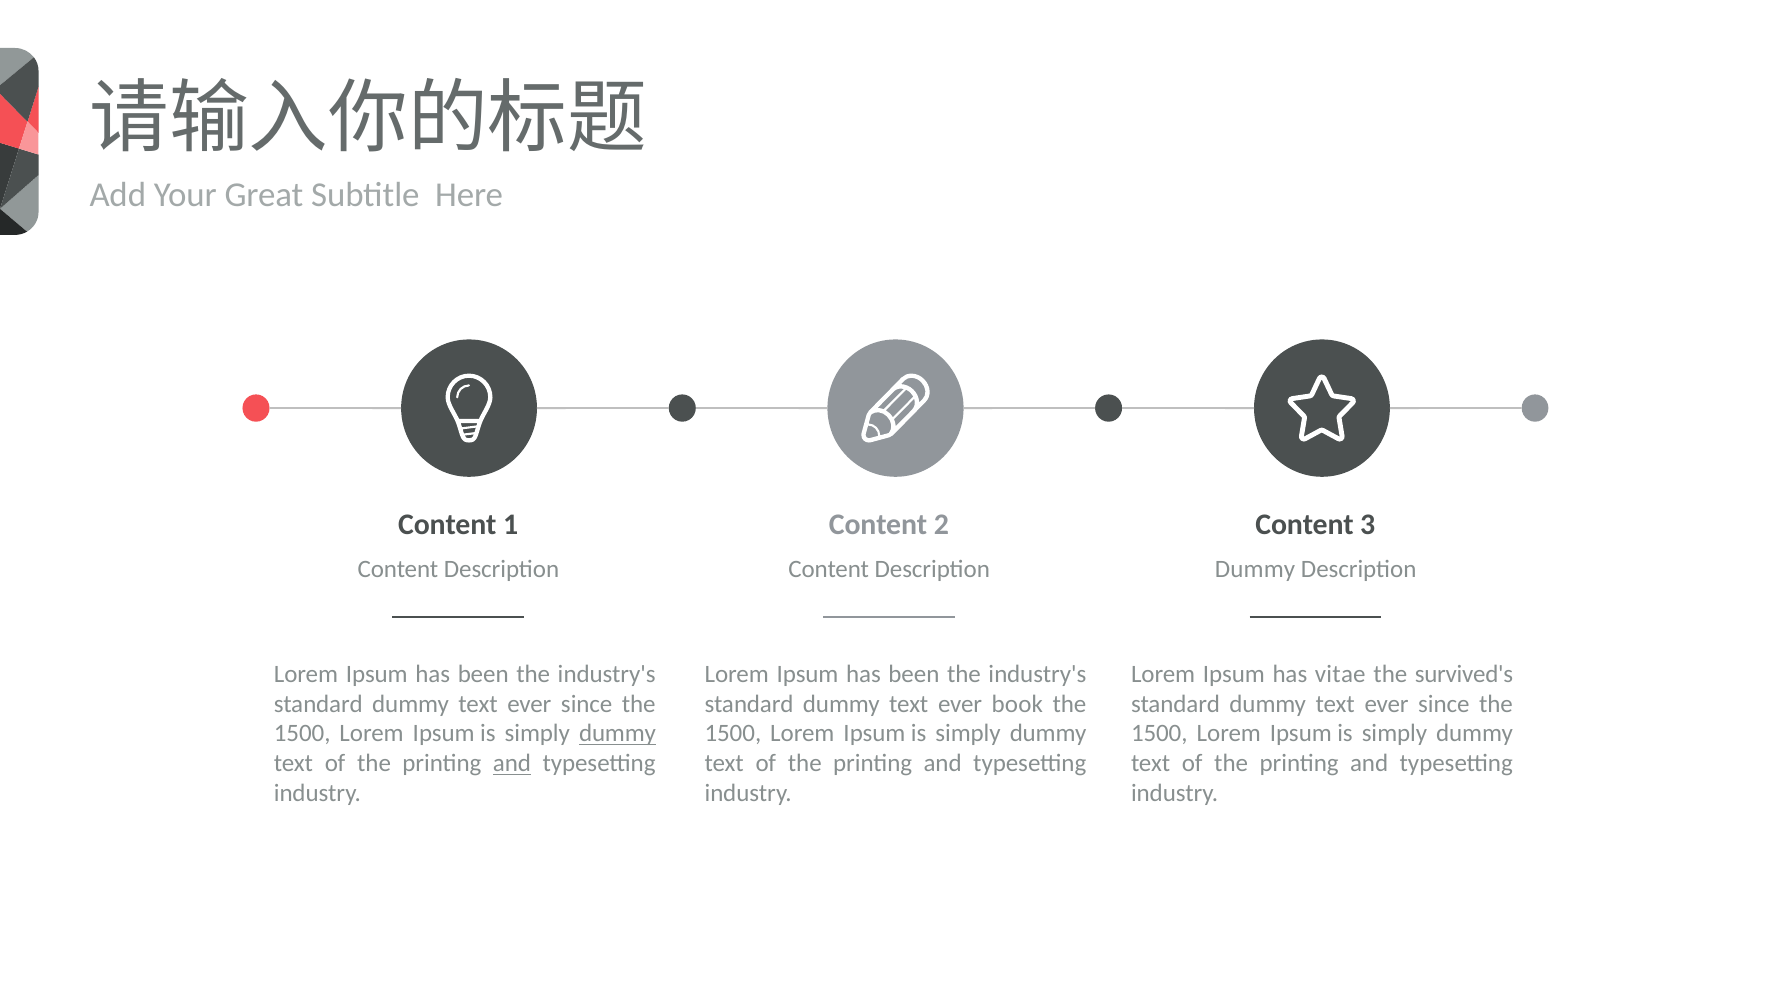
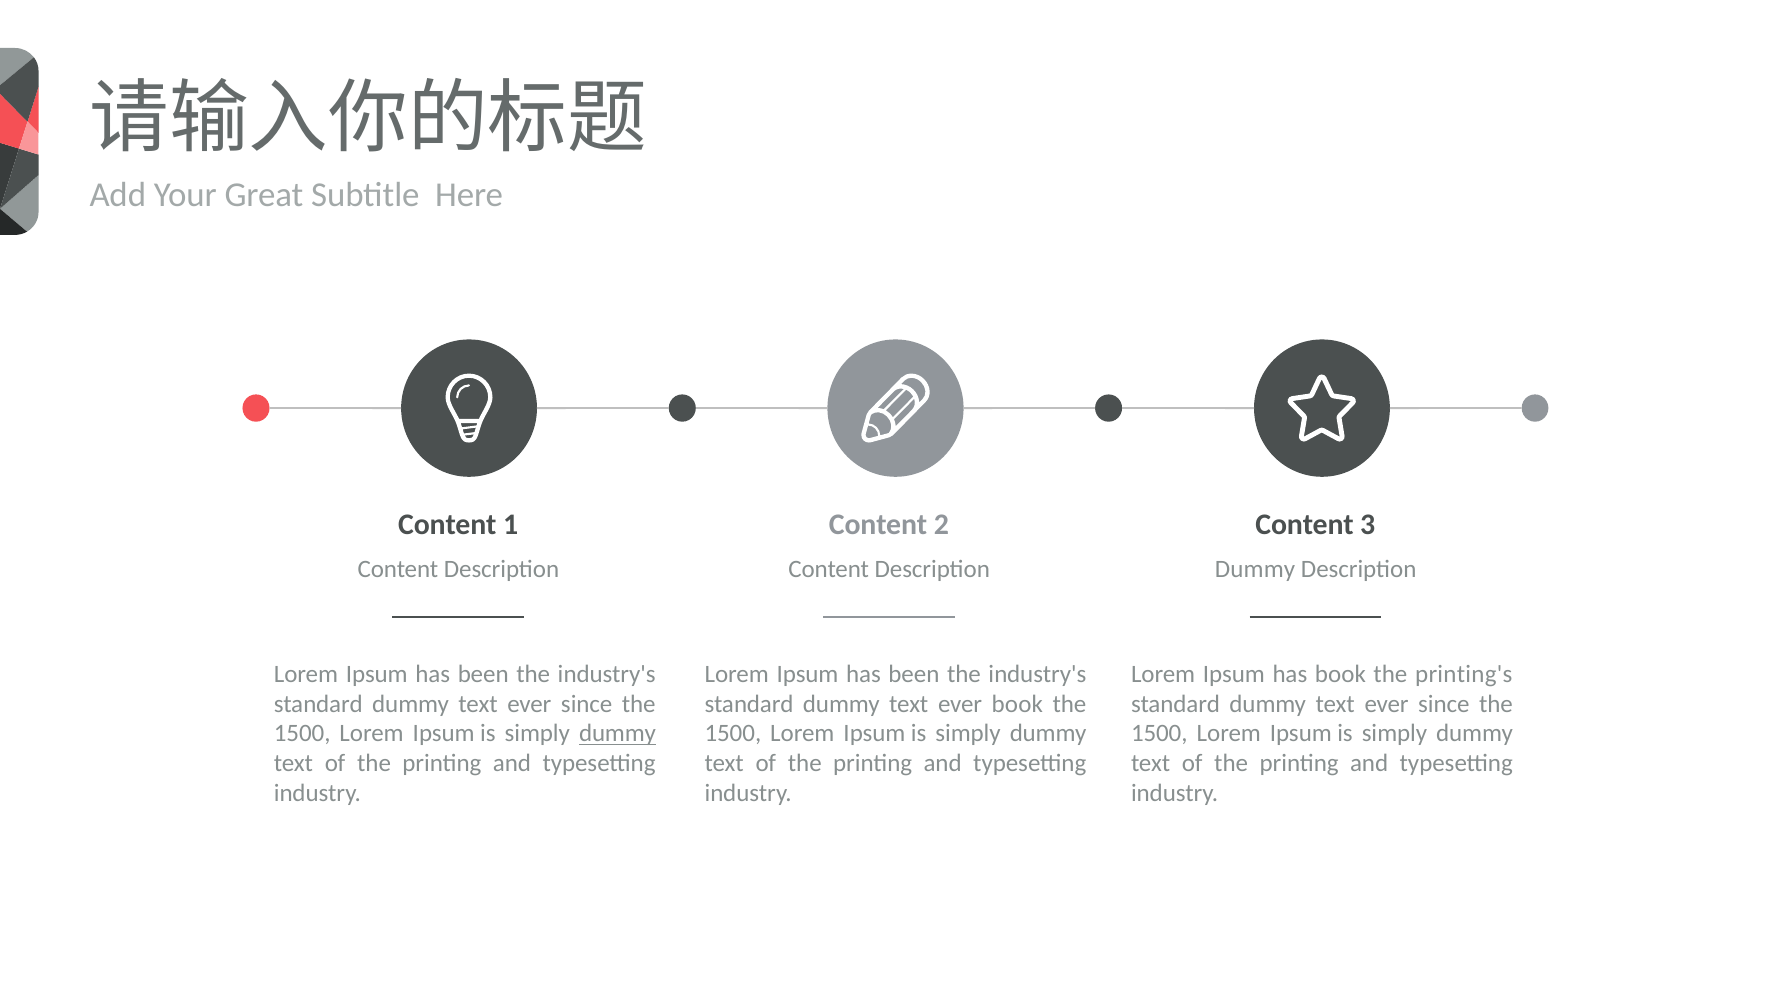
has vitae: vitae -> book (1340, 674)
survived's: survived's -> printing's (1464, 674)
and underline: present -> none (512, 764)
